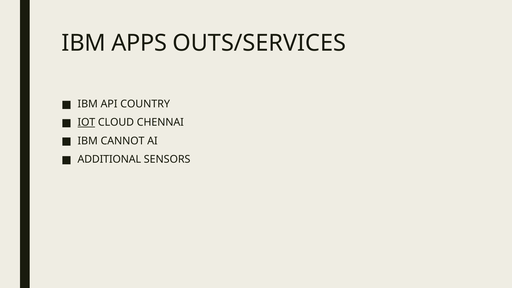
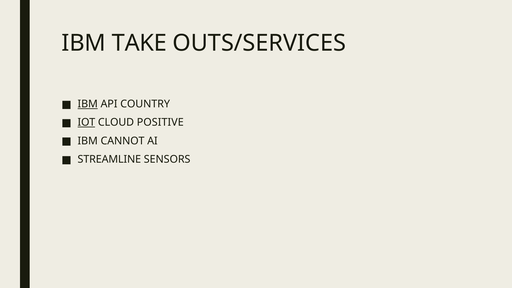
APPS: APPS -> TAKE (139, 43)
IBM underline: none -> present (88, 104)
CHENNAI: CHENNAI -> POSITIVE (160, 122)
ADDITIONAL: ADDITIONAL -> STREAMLINE (109, 159)
